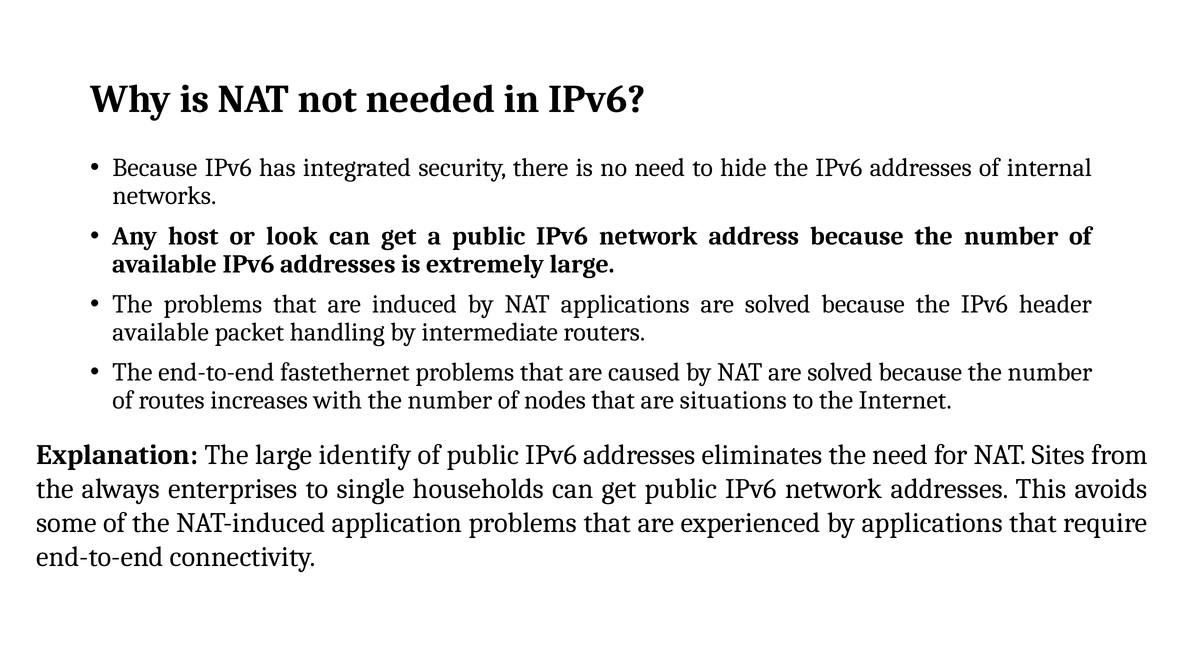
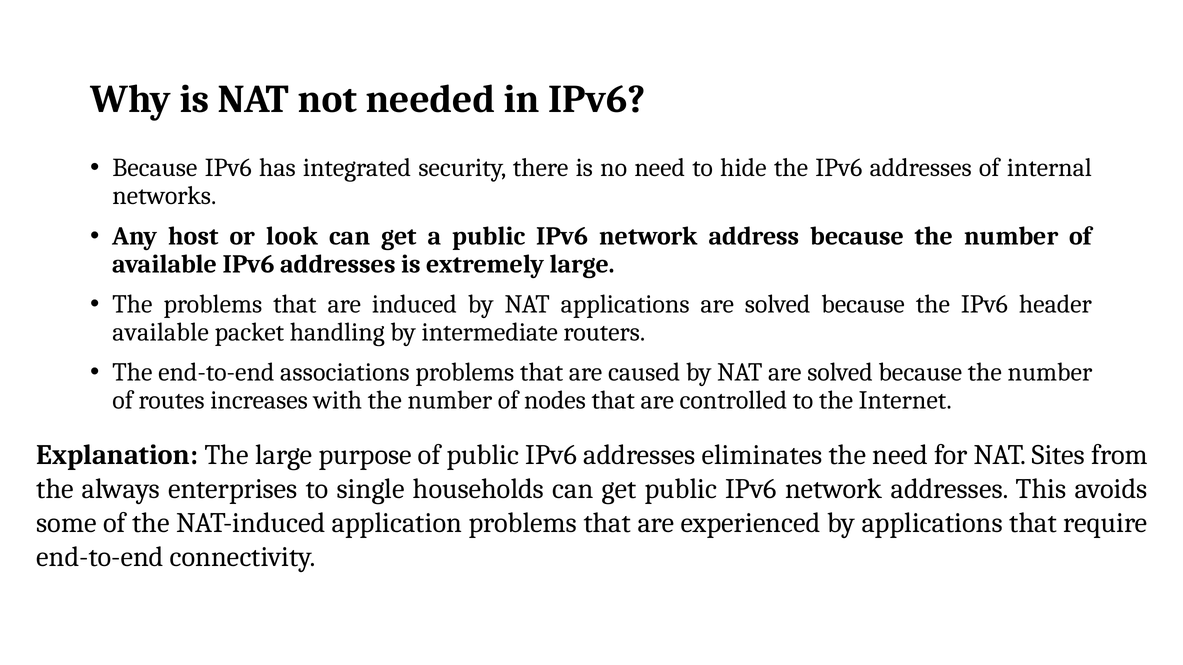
fastethernet: fastethernet -> associations (345, 373)
situations: situations -> controlled (733, 401)
identify: identify -> purpose (365, 455)
